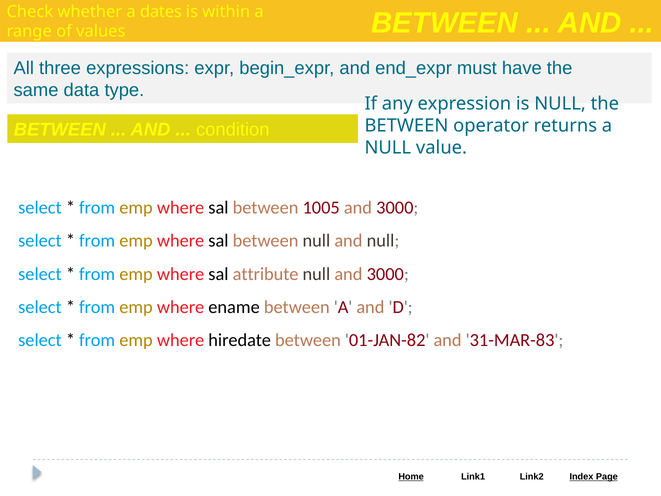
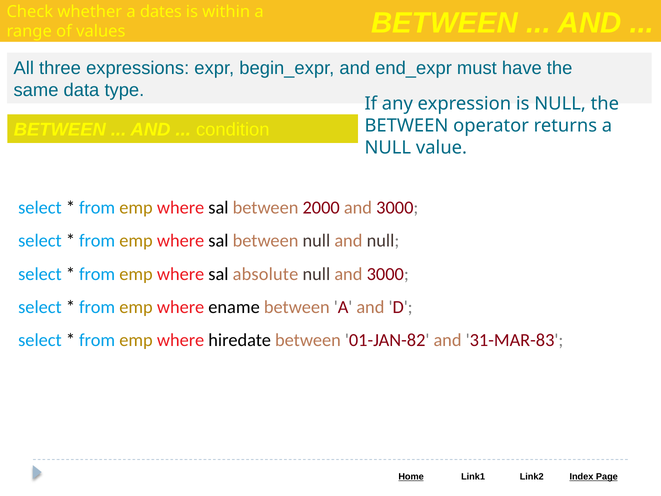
1005: 1005 -> 2000 (321, 208)
attribute: attribute -> absolute (265, 274)
